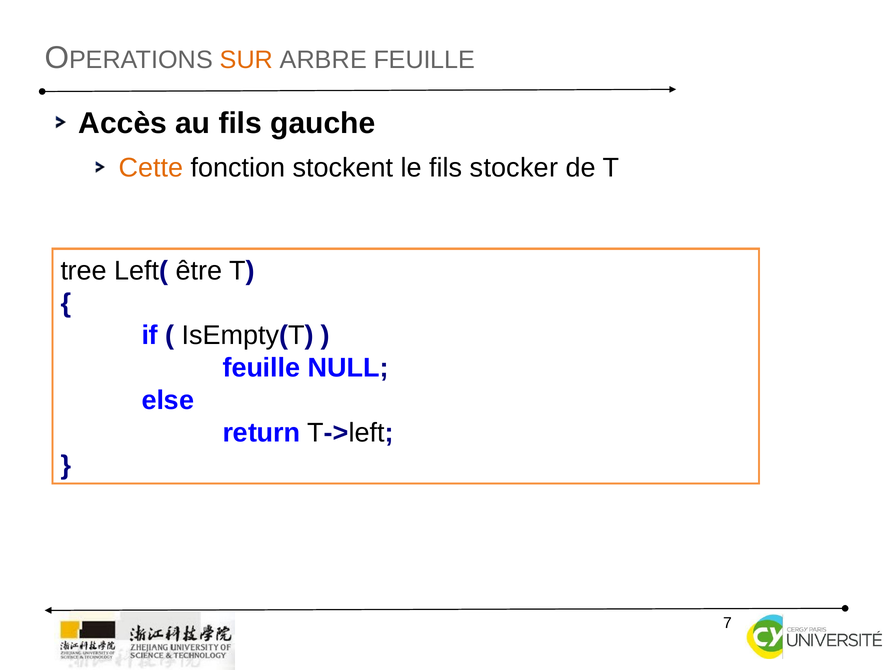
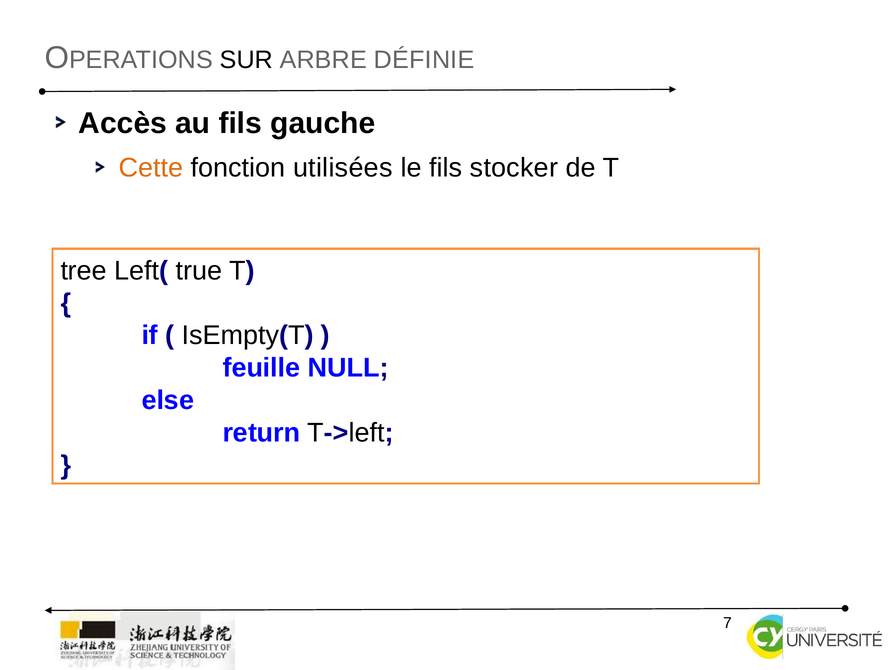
SUR colour: orange -> black (246, 60)
ARBRE FEUILLE: FEUILLE -> DÉFINIE (424, 60)
stockent: stockent -> utilisées (343, 168)
être: être -> true (199, 271)
